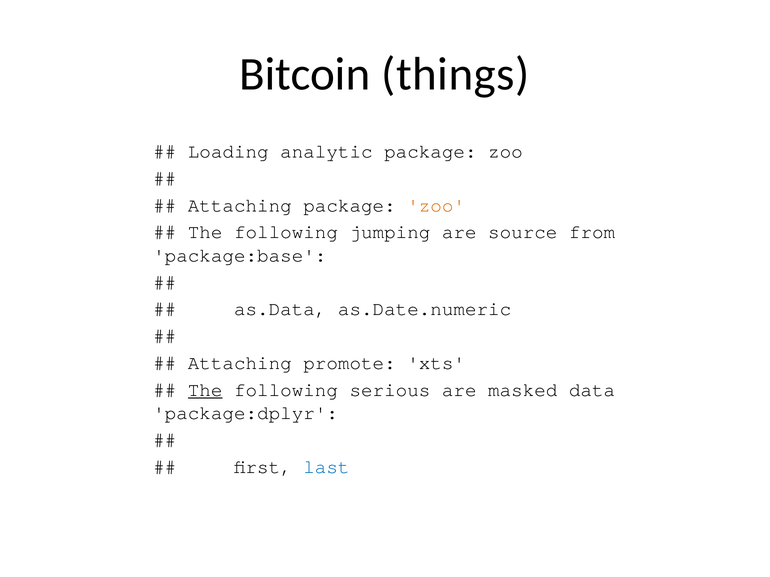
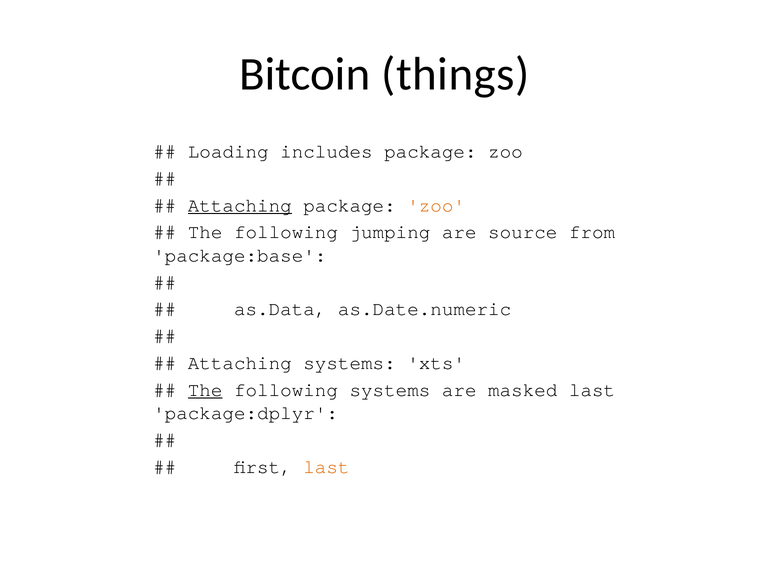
analytic: analytic -> includes (326, 151)
Attaching underline: none -> present (240, 205)
Attaching promote: promote -> systems (350, 363)
following serious: serious -> systems (390, 390)
masked data: data -> last (592, 390)
last colour: blue -> orange (326, 467)
